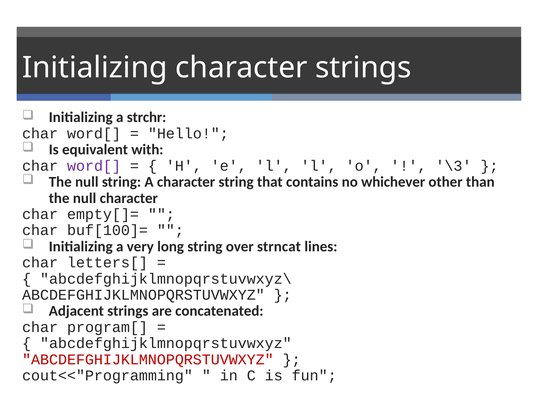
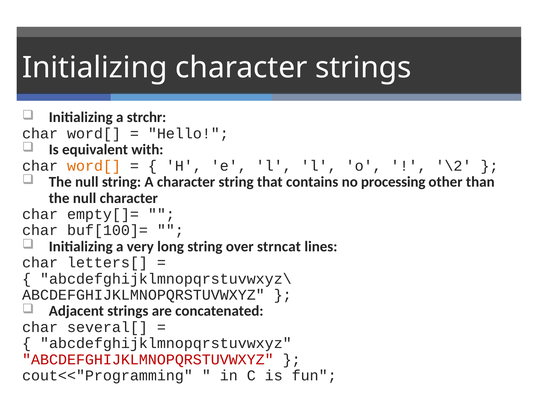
word[ colour: purple -> orange (94, 166)
\3: \3 -> \2 (453, 166)
whichever: whichever -> processing (393, 182)
program[: program[ -> several[ (107, 328)
